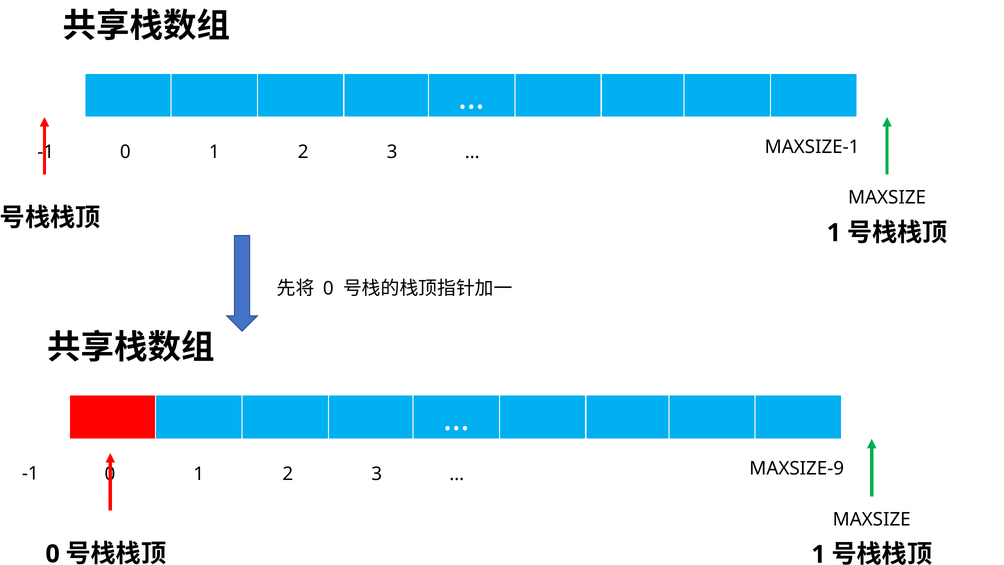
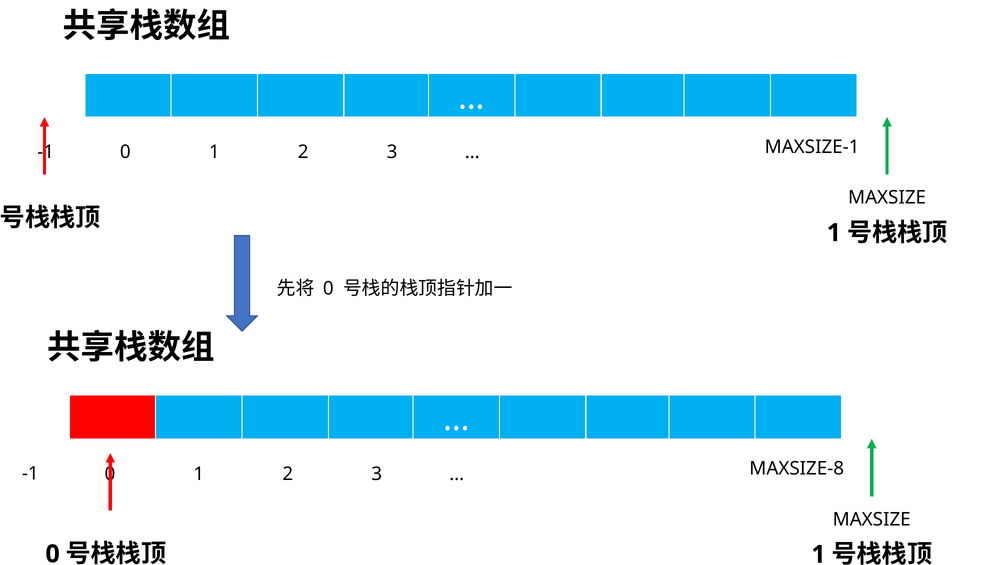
MAXSIZE-9: MAXSIZE-9 -> MAXSIZE-8 (797, 468)
